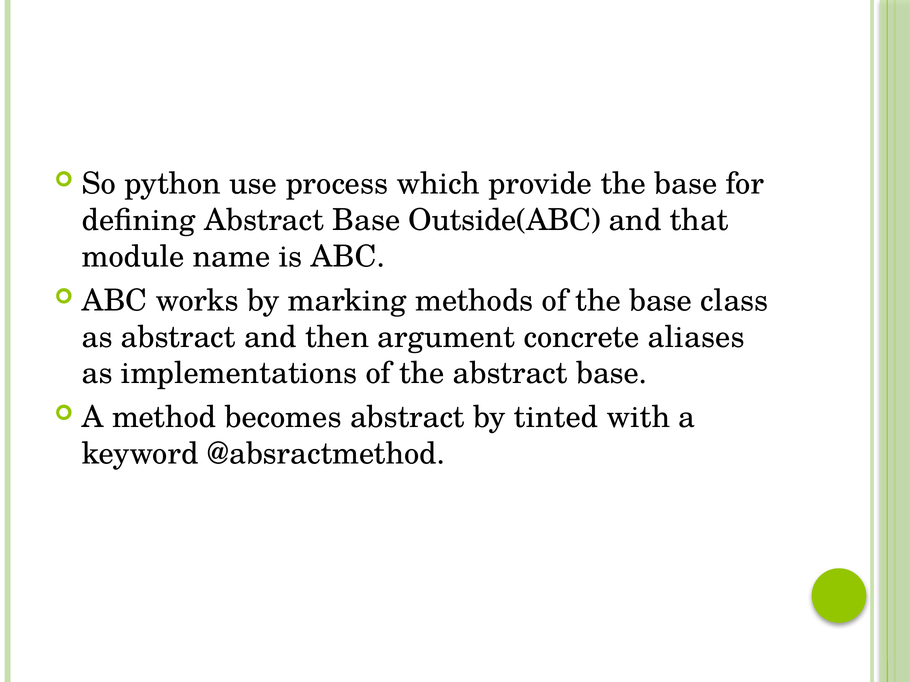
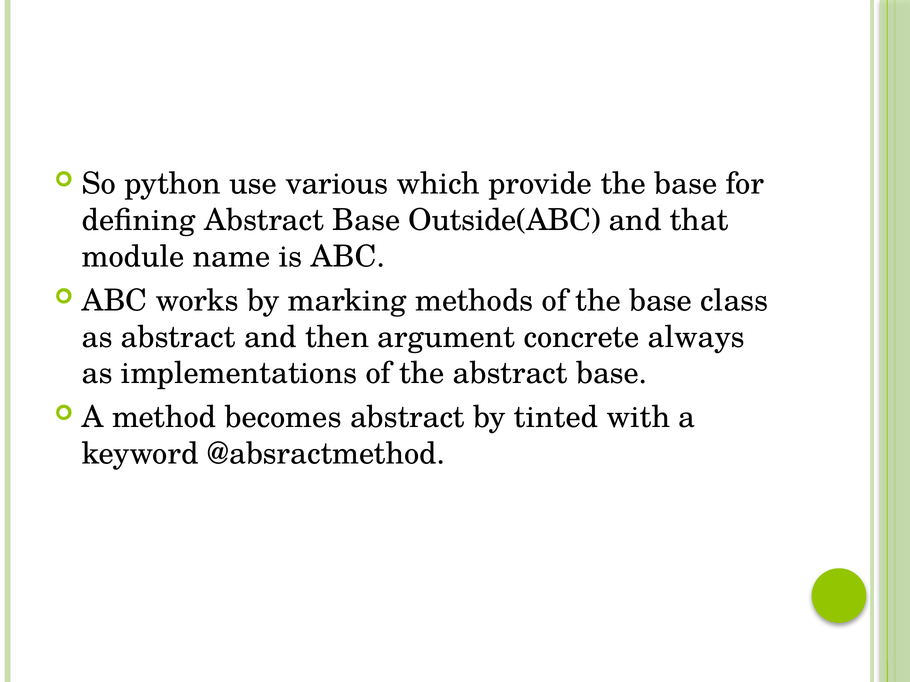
process: process -> various (337, 184)
aliases: aliases -> always (696, 337)
